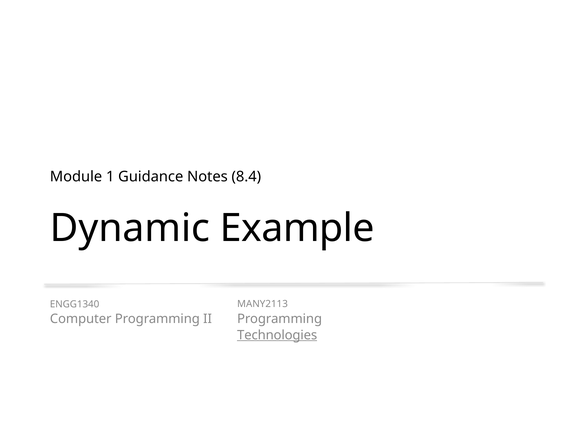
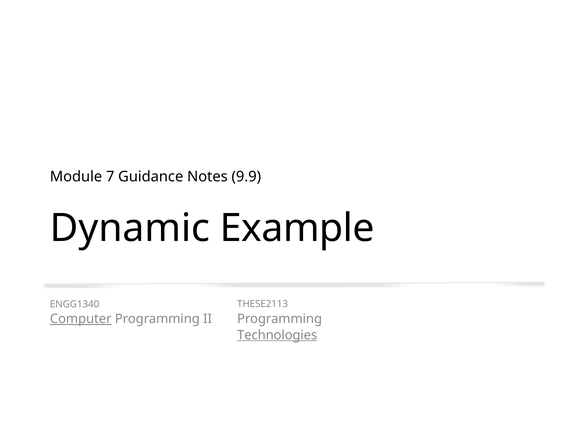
1: 1 -> 7 (110, 176)
8.4: 8.4 -> 9.9 (246, 176)
MANY2113: MANY2113 -> THESE2113 (263, 304)
Computer underline: none -> present (81, 318)
